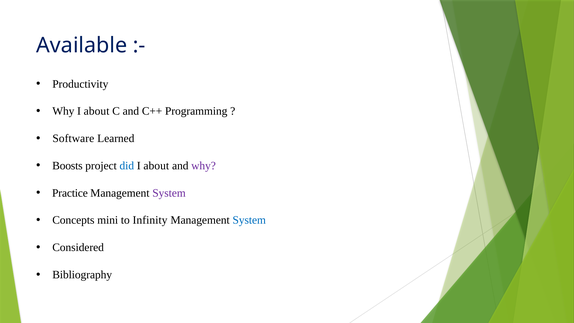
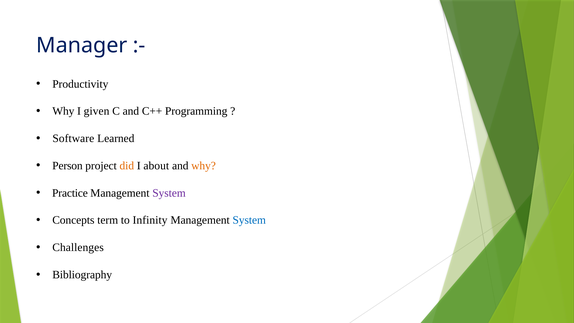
Available: Available -> Manager (82, 45)
Why I about: about -> given (97, 111)
Boosts: Boosts -> Person (67, 166)
did colour: blue -> orange (127, 166)
why colour: purple -> orange (204, 166)
mini: mini -> term (108, 220)
Considered: Considered -> Challenges (78, 247)
